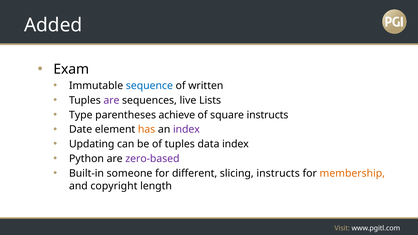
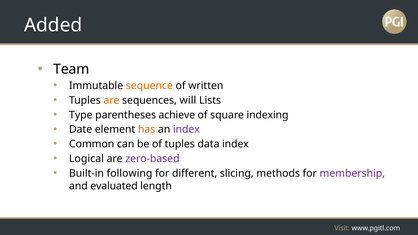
Exam: Exam -> Team (71, 69)
sequence colour: blue -> orange (149, 86)
are colour: purple -> orange (111, 100)
live: live -> will (188, 100)
square instructs: instructs -> indexing (268, 115)
Updating: Updating -> Common (92, 144)
Python: Python -> Logical (86, 159)
someone: someone -> following (129, 173)
slicing instructs: instructs -> methods (278, 173)
membership colour: orange -> purple (352, 173)
copyright: copyright -> evaluated (114, 186)
